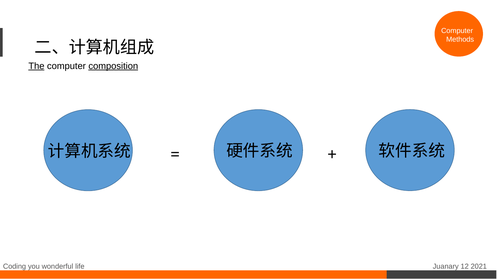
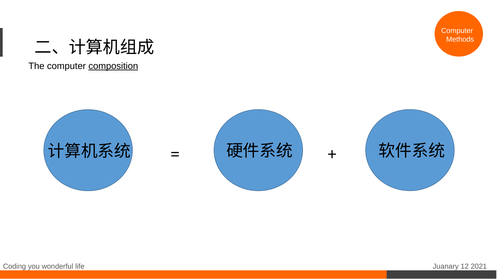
The underline: present -> none (36, 66)
